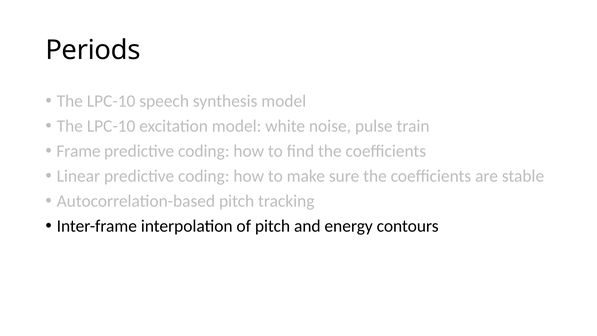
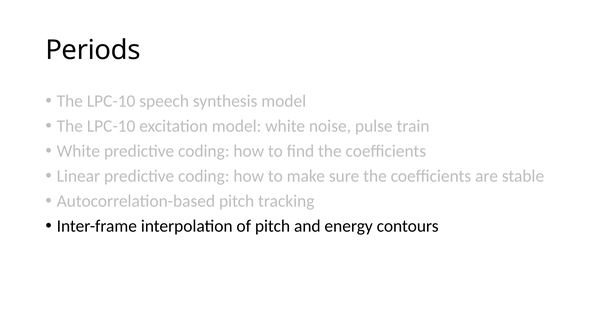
Frame: Frame -> White (78, 151)
